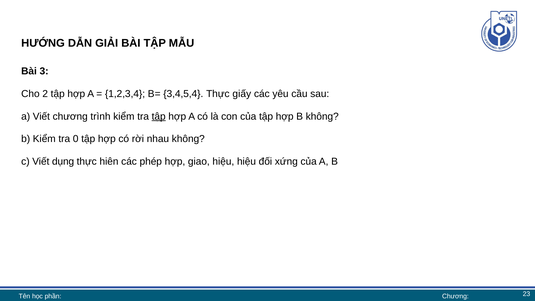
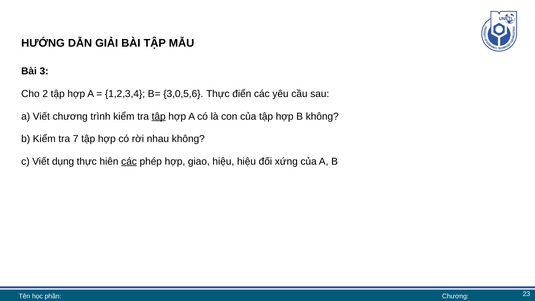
3,4,5,4: 3,4,5,4 -> 3,0,5,6 (183, 94)
giấy: giấy -> điển (242, 94)
0: 0 -> 7 (76, 139)
các underline: none -> present (129, 161)
